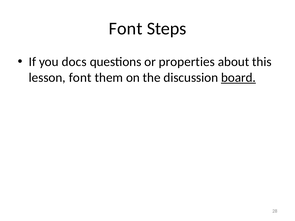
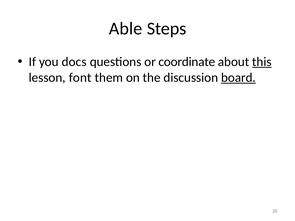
Font: Font -> Able (126, 29)
properties: properties -> coordinate (187, 62)
this underline: none -> present (262, 62)
